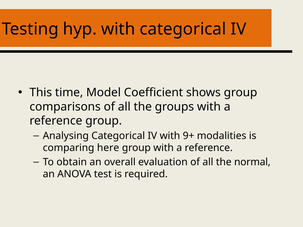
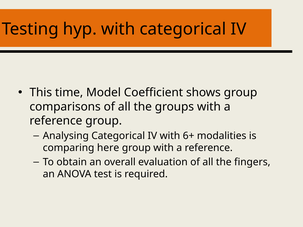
9+: 9+ -> 6+ (189, 136)
normal: normal -> fingers (252, 162)
